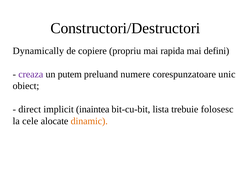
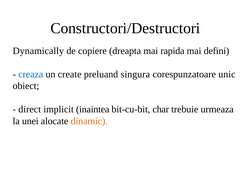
propriu: propriu -> dreapta (125, 51)
creaza colour: purple -> blue (31, 74)
putem: putem -> create (70, 74)
numere: numere -> singura (135, 74)
lista: lista -> char (161, 110)
folosesc: folosesc -> urmeaza (217, 110)
cele: cele -> unei (30, 121)
